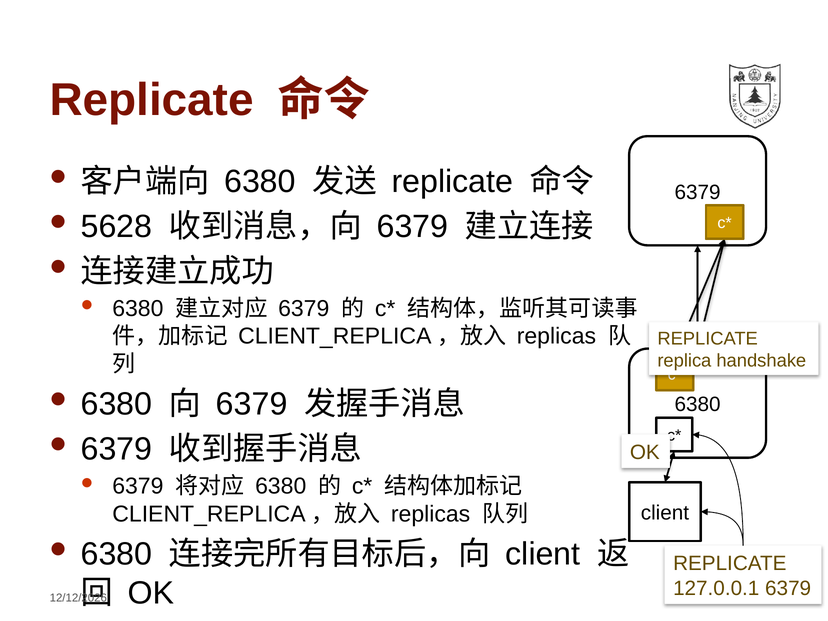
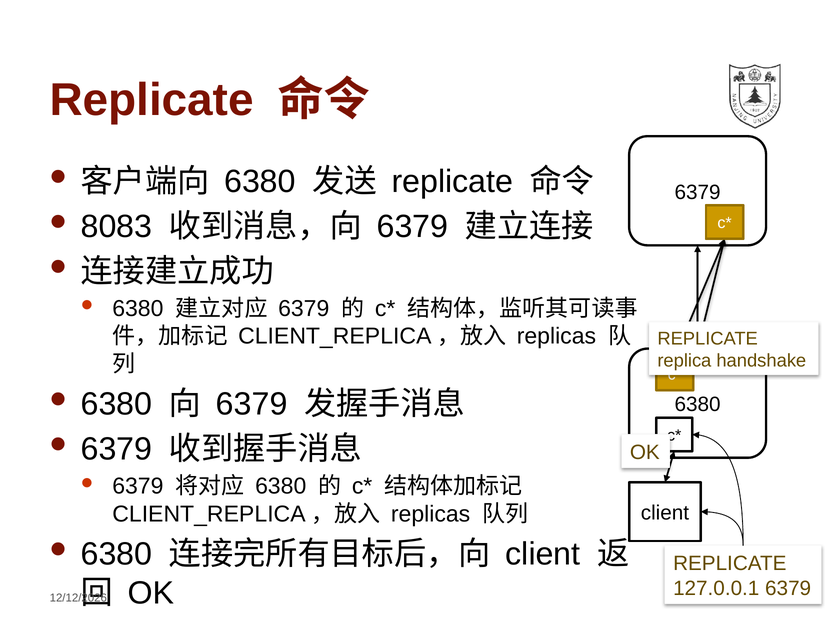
5628: 5628 -> 8083 (116, 227)
